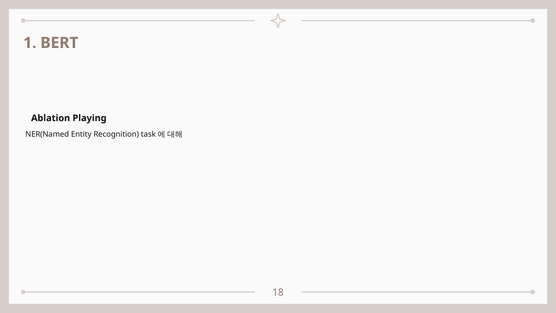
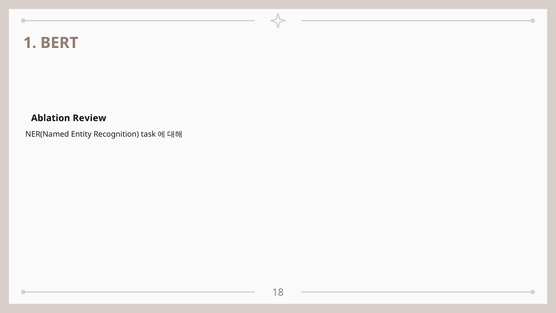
Playing: Playing -> Review (89, 118)
